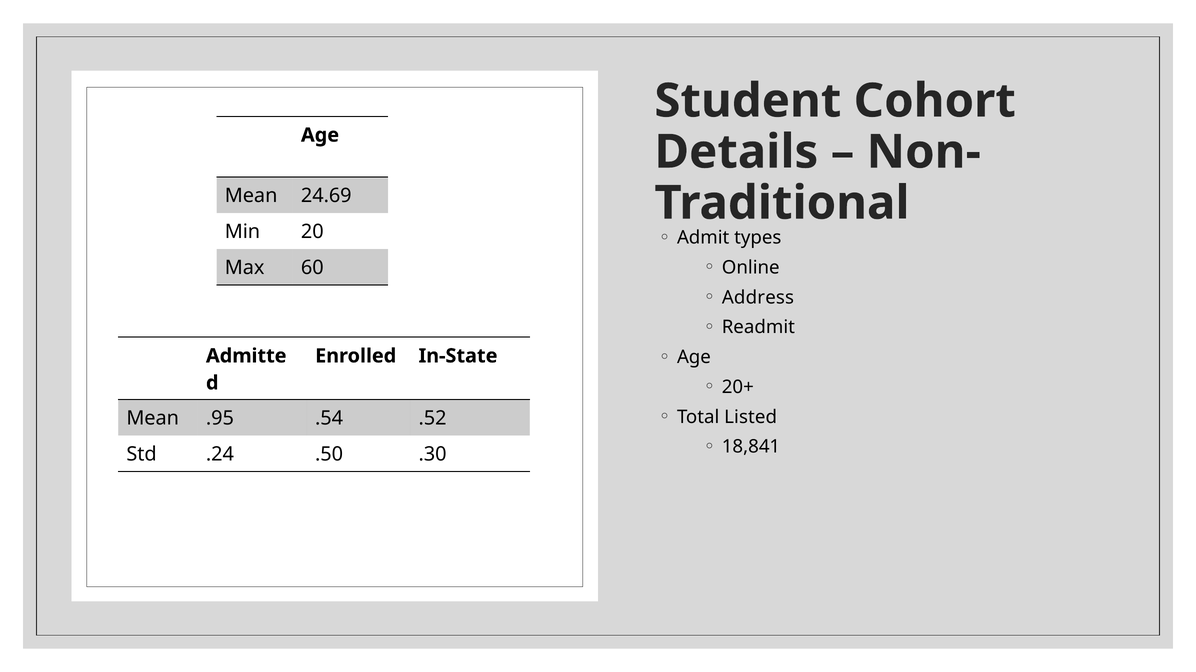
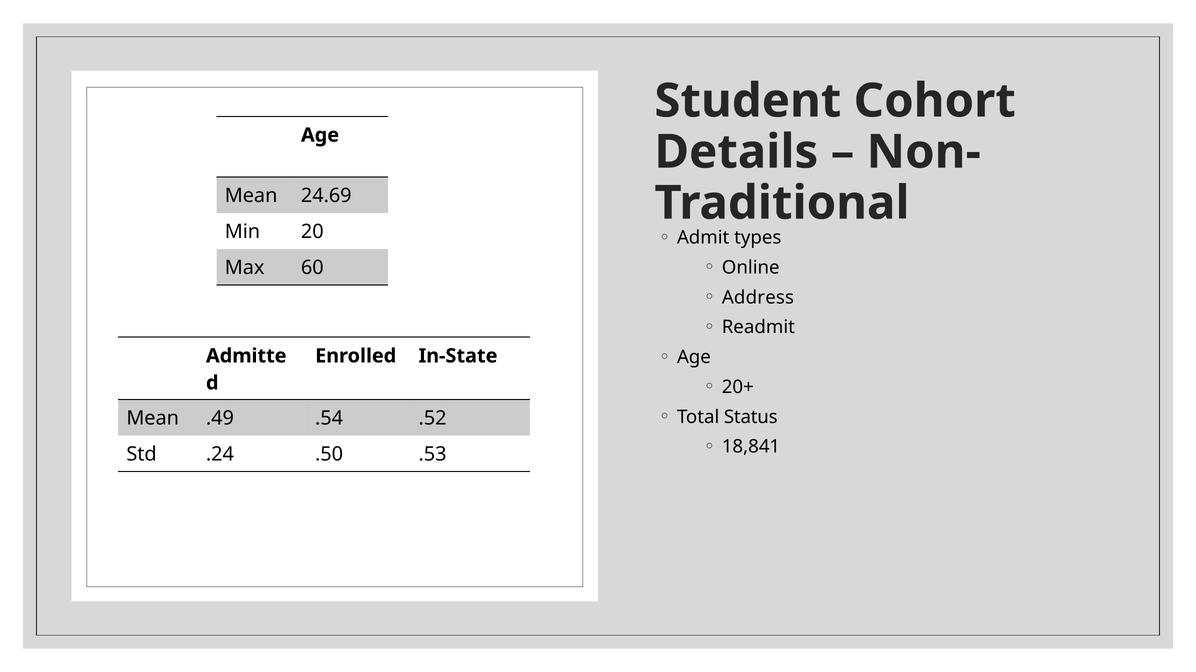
Listed: Listed -> Status (751, 417)
.95: .95 -> .49 (220, 419)
.30: .30 -> .53 (433, 455)
